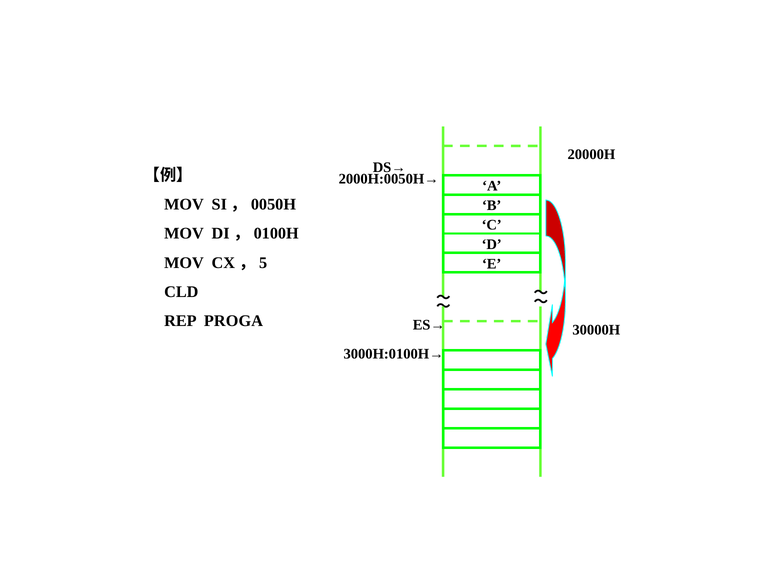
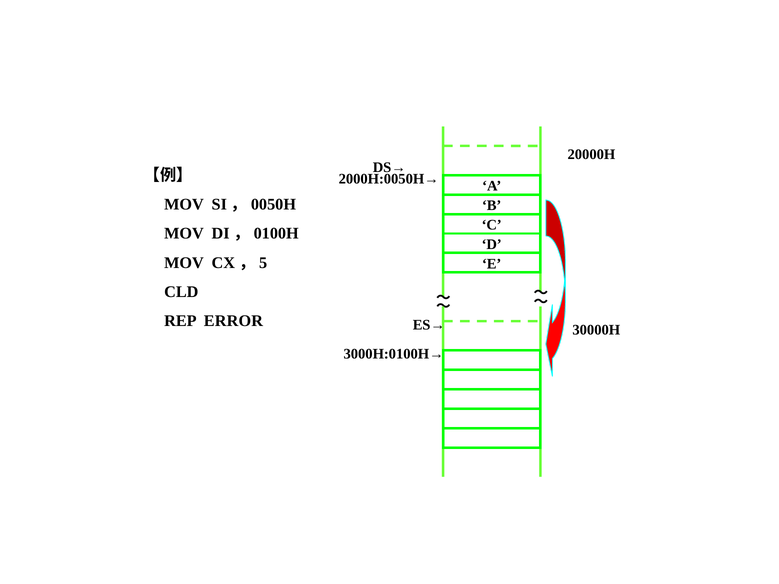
PROGA: PROGA -> ERROR (233, 321)
